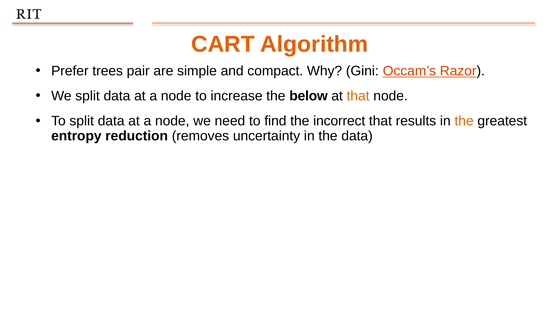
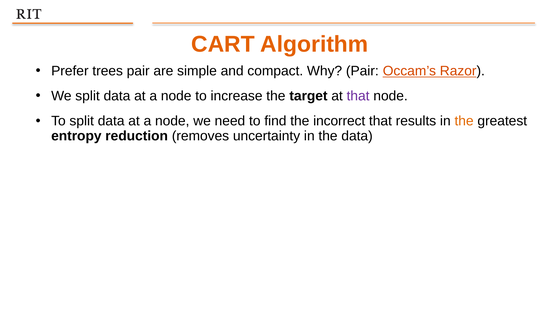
Why Gini: Gini -> Pair (362, 71)
below: below -> target (308, 96)
that colour: orange -> purple (358, 96)
